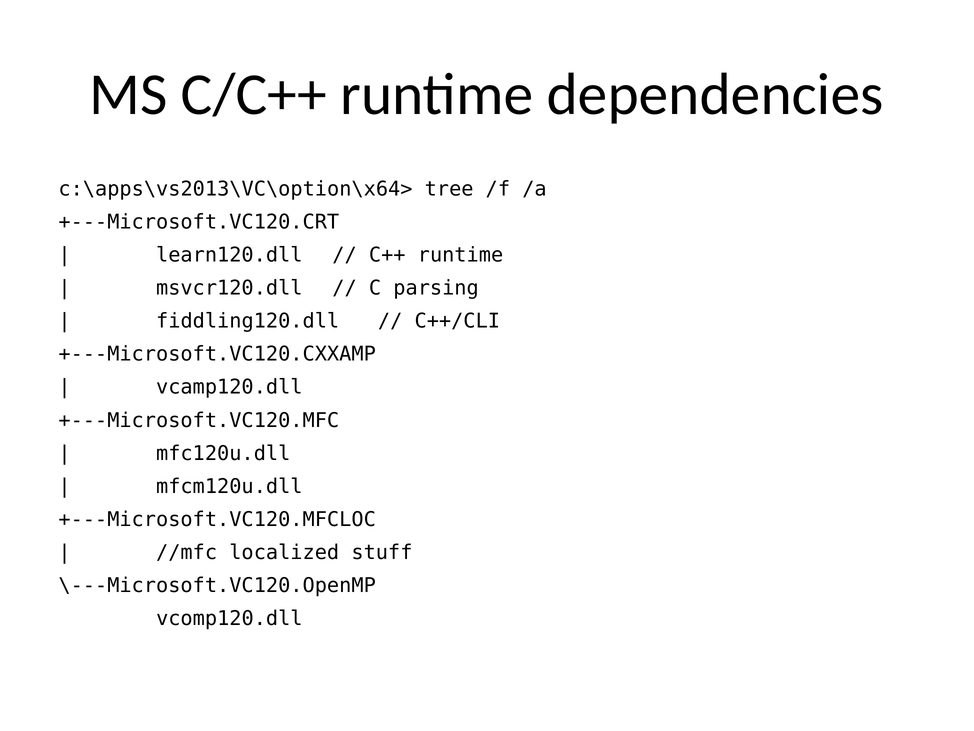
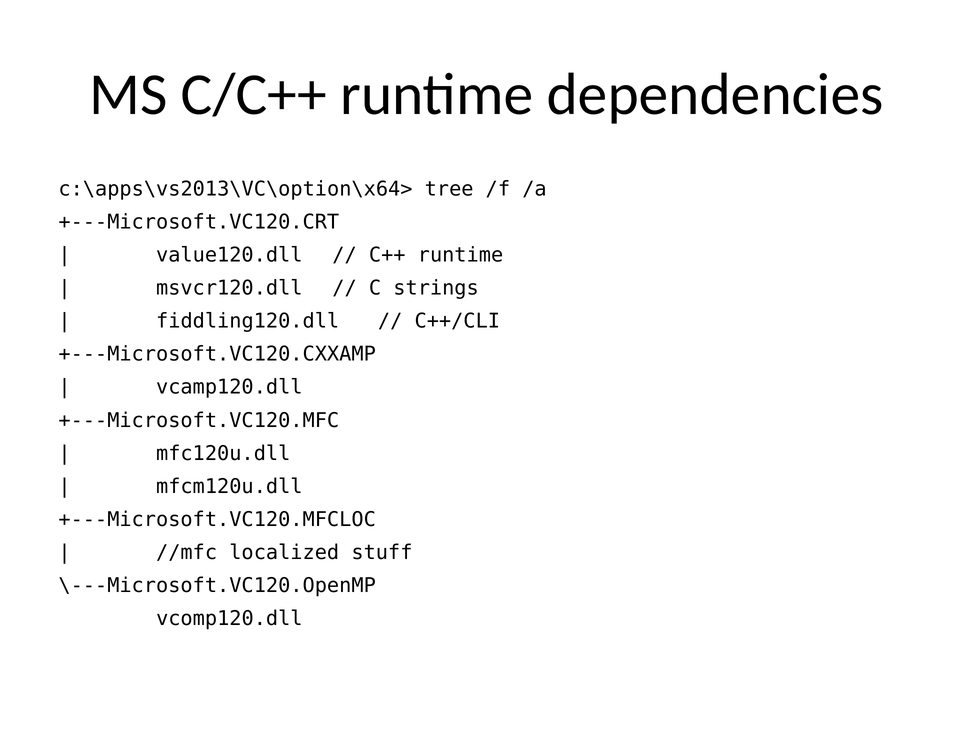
learn120.dll: learn120.dll -> value120.dll (229, 255)
parsing: parsing -> strings (436, 288)
